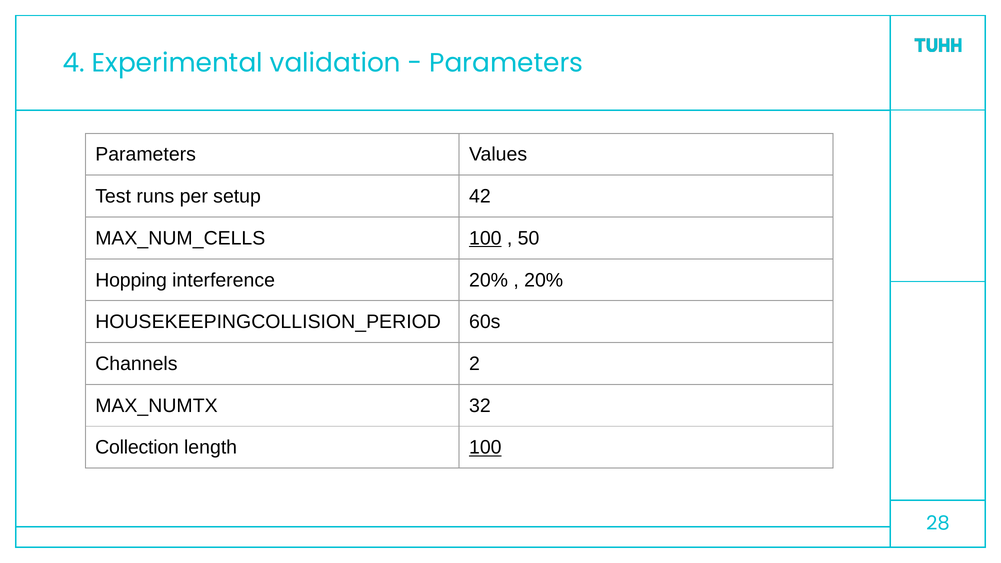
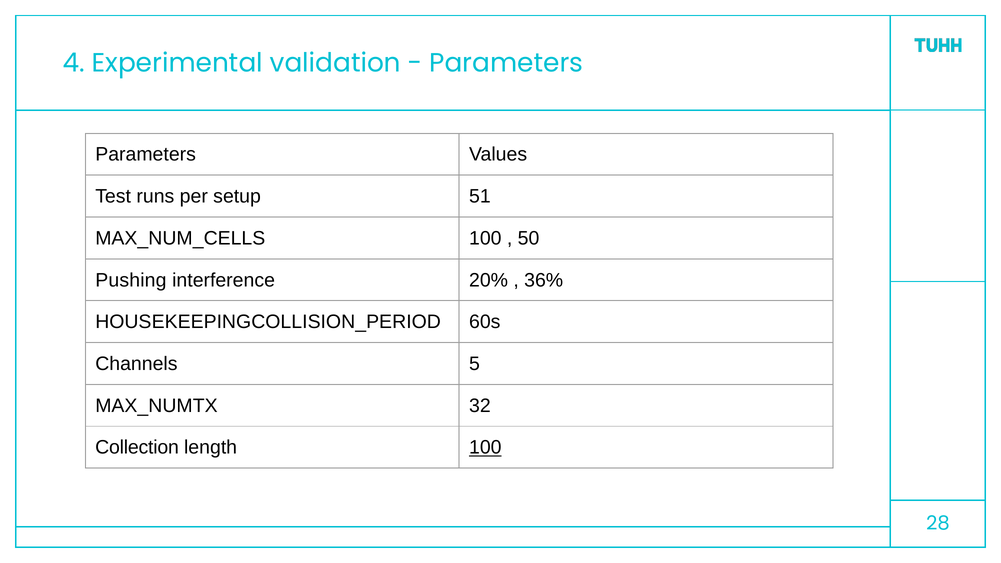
42: 42 -> 51 (480, 196)
100 underline: present -> none (485, 238)
Hopping: Hopping -> Pushing (131, 280)
20%: 20% -> 36% (544, 280)
2: 2 -> 5 (474, 364)
